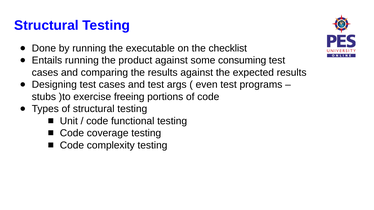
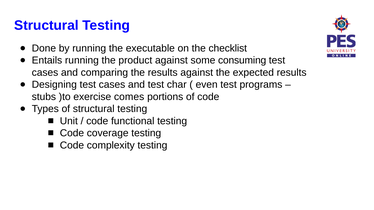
args: args -> char (177, 85)
freeing: freeing -> comes (129, 97)
